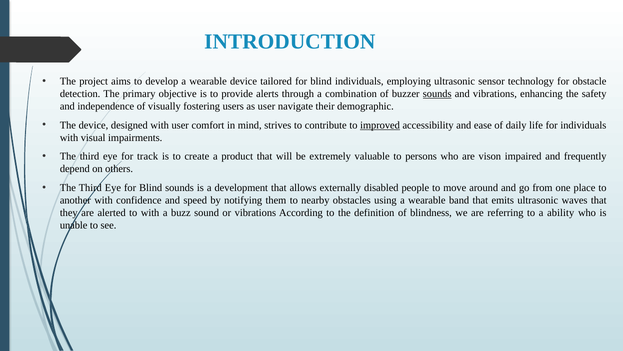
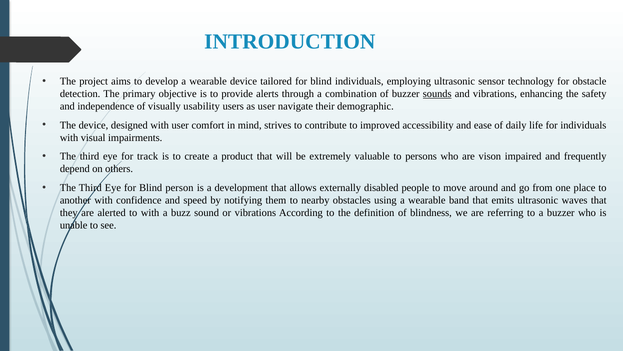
fostering: fostering -> usability (202, 106)
improved underline: present -> none (380, 125)
Blind sounds: sounds -> person (179, 188)
a ability: ability -> buzzer (561, 213)
